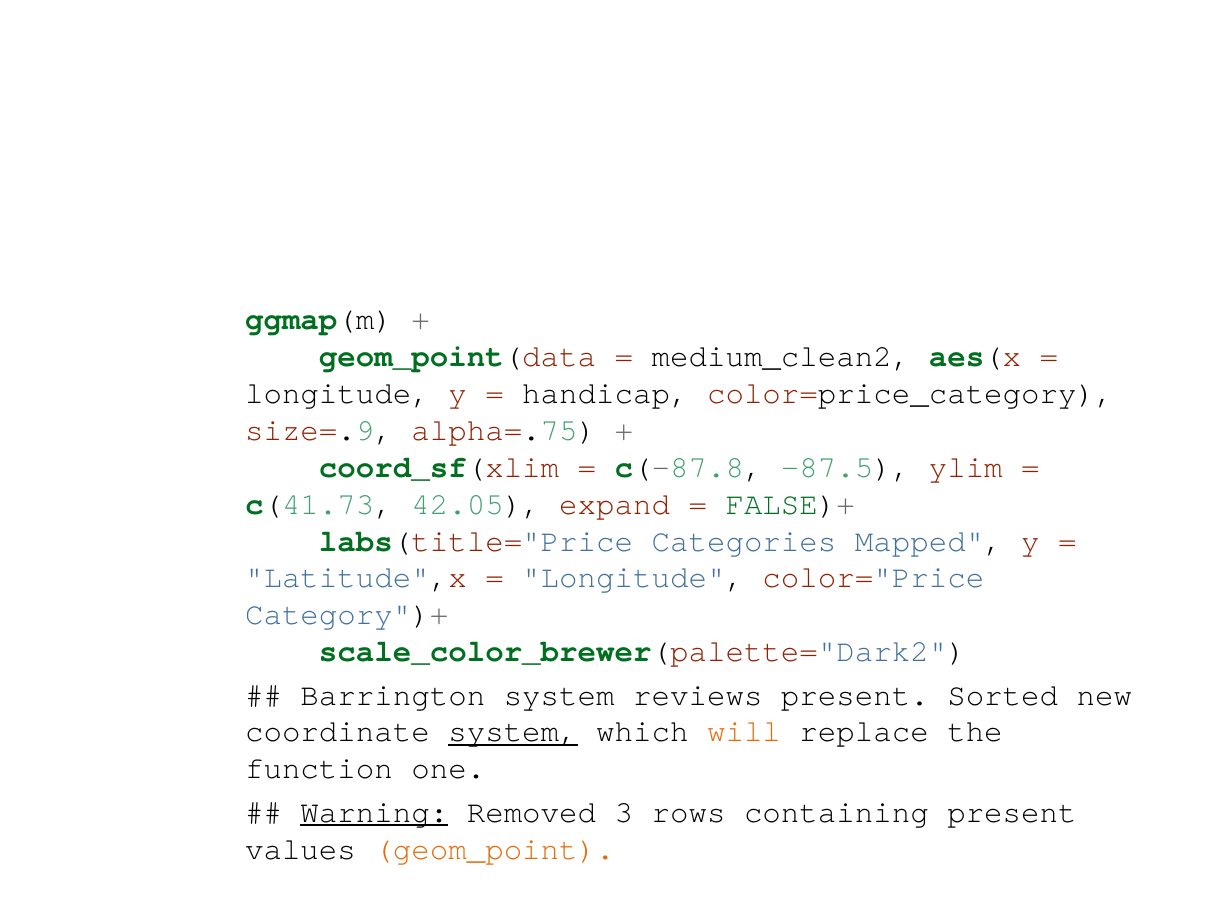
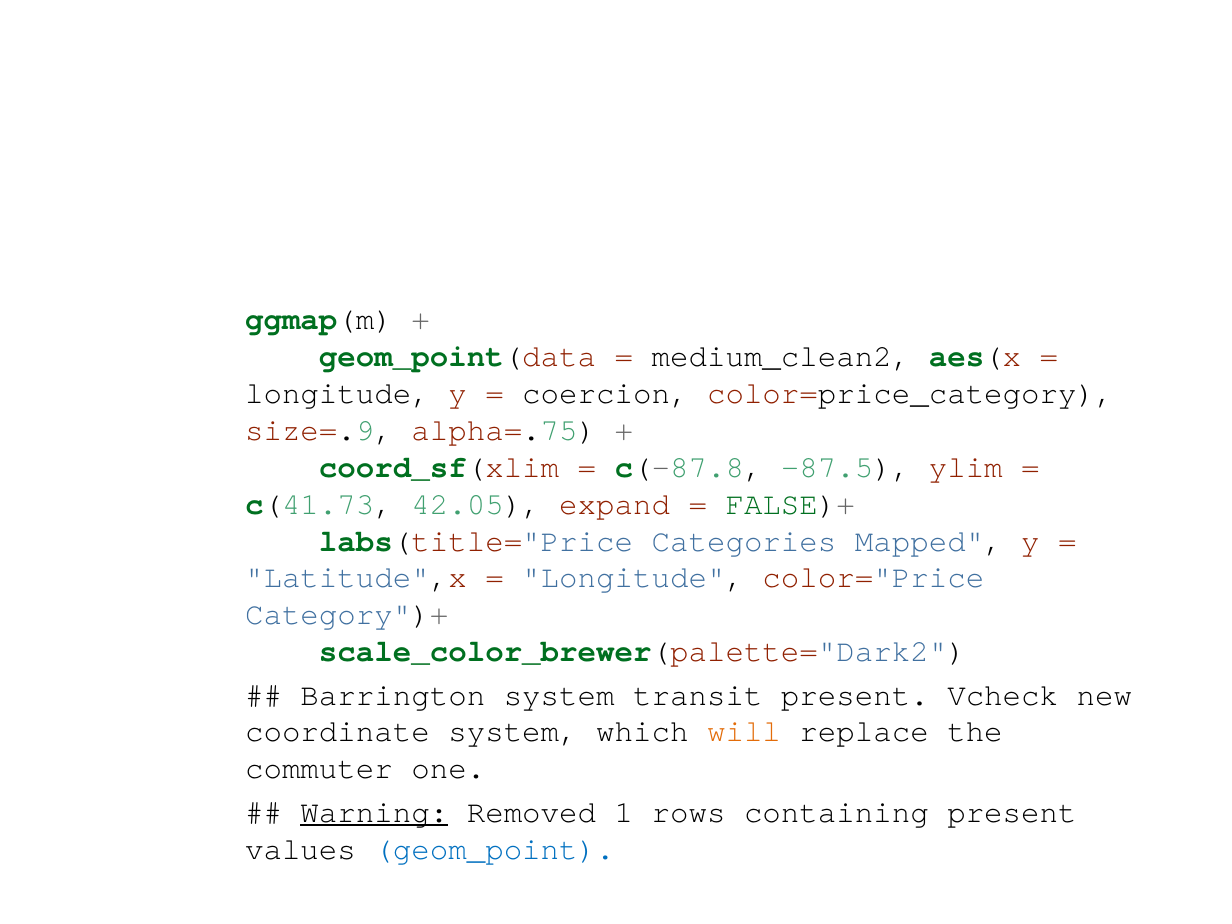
handicap: handicap -> coercion (605, 393)
reviews: reviews -> transit (698, 695)
Sorted: Sorted -> Vcheck (1003, 695)
system underline: present -> none (513, 732)
function: function -> commuter (319, 769)
3: 3 -> 1 (624, 812)
geom_point colour: orange -> blue (495, 849)
